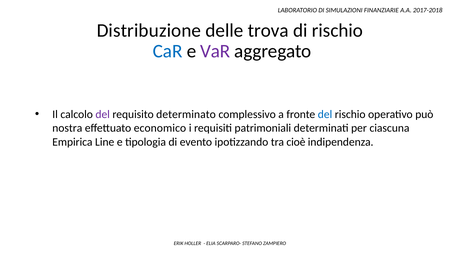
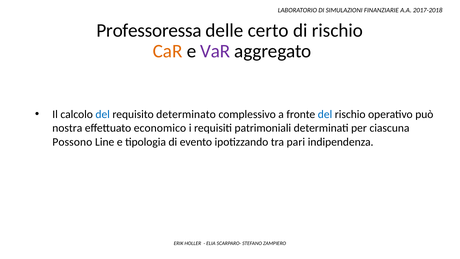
Distribuzione: Distribuzione -> Professoressa (149, 31)
trova: trova -> certo (268, 31)
CaR colour: blue -> orange (168, 51)
del colour: purple -> blue (103, 114)
Empirica: Empirica -> Possono (72, 142)
cioè: cioè -> pari (296, 142)
